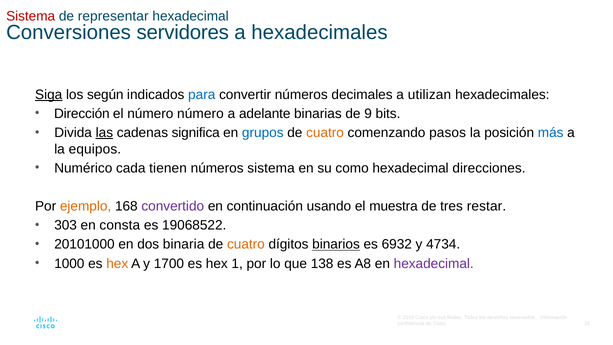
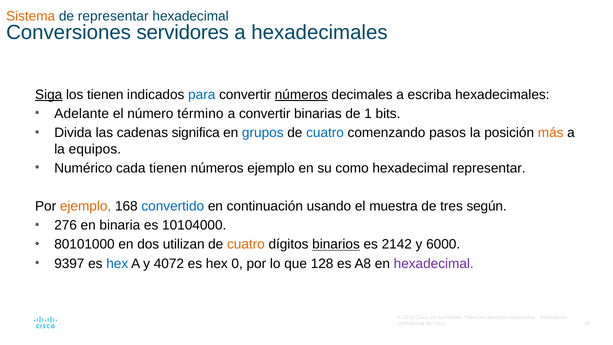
Sistema colour: red -> orange (31, 16)
los según: según -> tienen (105, 95)
números underline: none -> present (301, 95)
utilizan: utilizan -> escriba (430, 95)
Dirección: Dirección -> Adelante (82, 114)
número número: número -> término (200, 114)
a adelante: adelante -> convertir (265, 114)
9: 9 -> 1 (368, 114)
las underline: present -> none (104, 133)
cuatro colour: orange -> blue (325, 133)
más colour: blue -> orange (551, 133)
números sistema: sistema -> ejemplo (271, 168)
hexadecimal direcciones: direcciones -> representar (489, 168)
convertido colour: purple -> blue (173, 206)
restar: restar -> según (487, 206)
303: 303 -> 276 (66, 225)
consta: consta -> binaria (120, 225)
19068522: 19068522 -> 10104000 (194, 225)
20101000: 20101000 -> 80101000 (84, 244)
binaria: binaria -> utilizan (184, 244)
6932: 6932 -> 2142 (397, 244)
4734: 4734 -> 6000 (443, 244)
1000: 1000 -> 9397 (69, 263)
hex colour: orange -> blue (117, 263)
1700: 1700 -> 4072 (169, 263)
1: 1 -> 0 (237, 263)
138: 138 -> 128 (322, 263)
